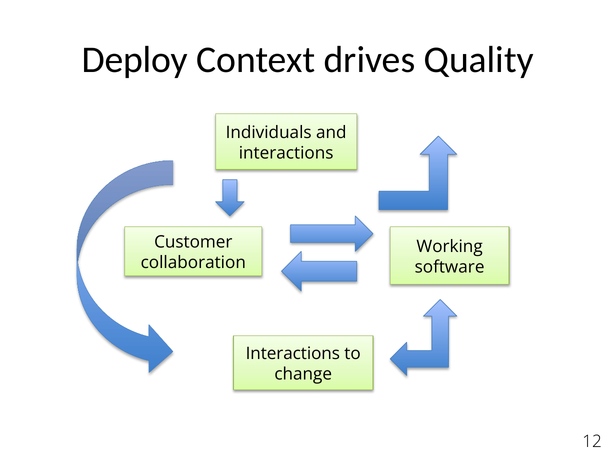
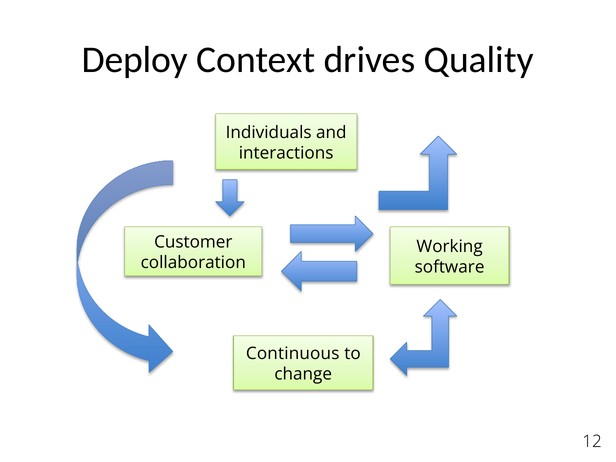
Interactions: Interactions -> Continuous (293, 354)
